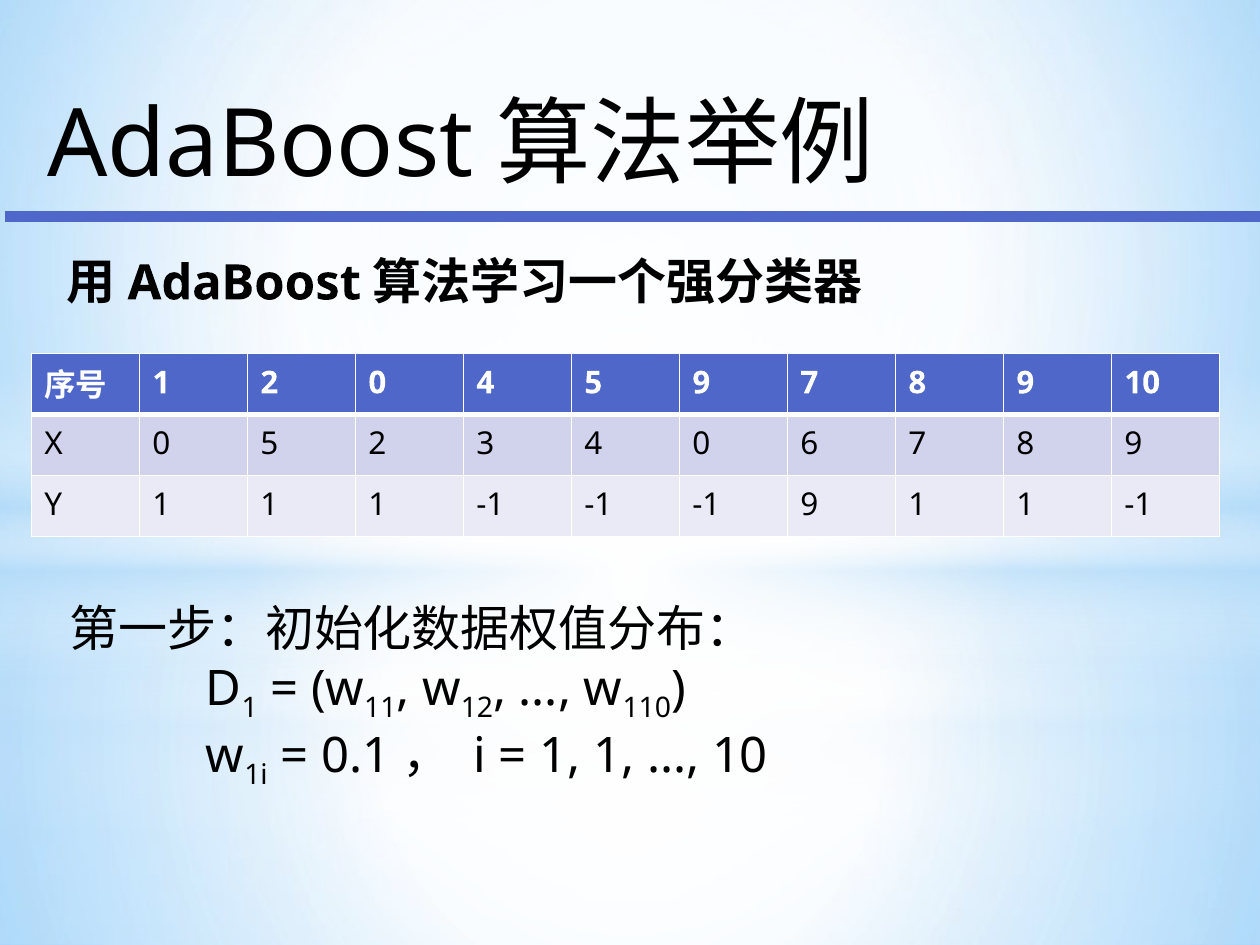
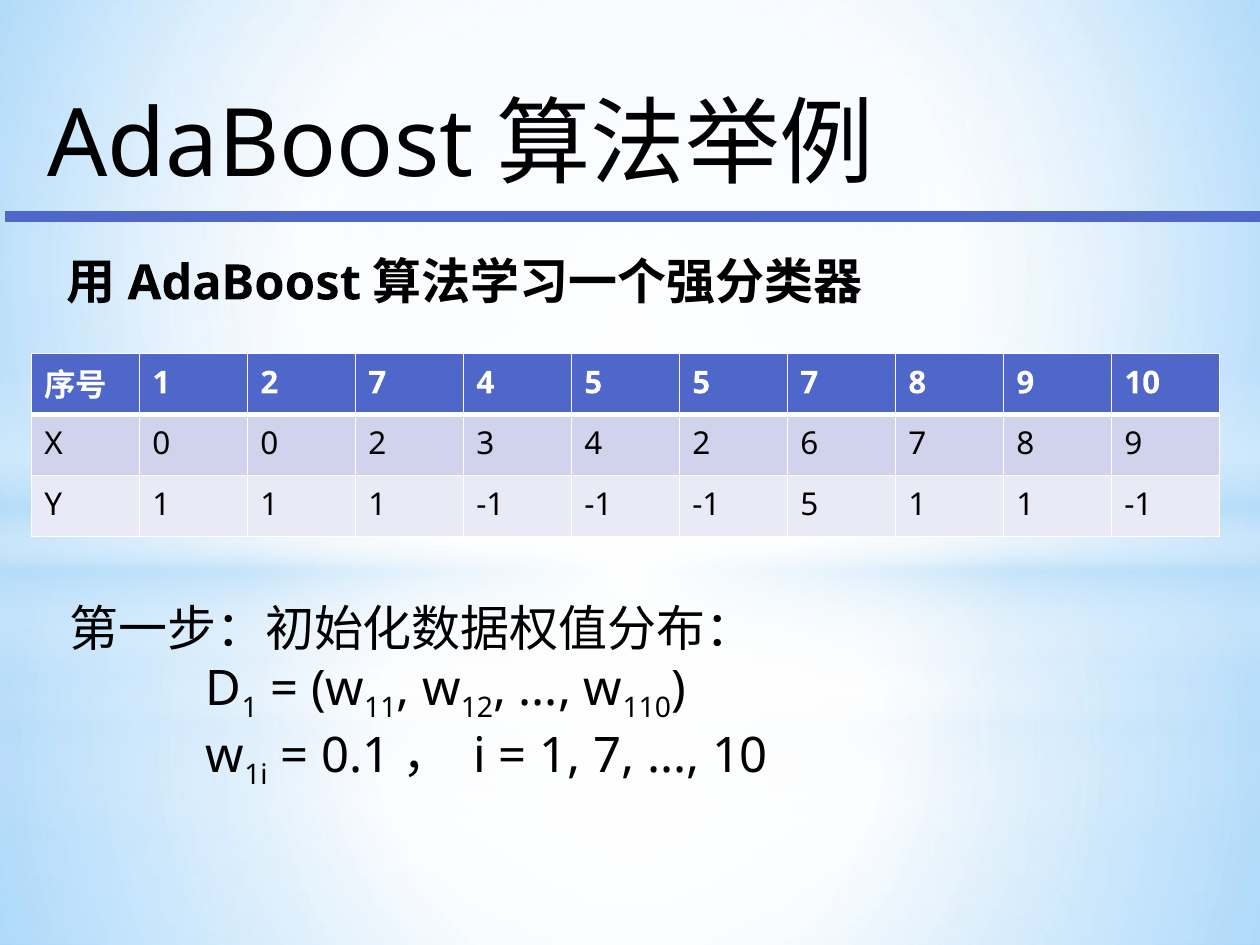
2 0: 0 -> 7 (377, 383)
5 9: 9 -> 5 (701, 383)
0 5: 5 -> 0 (269, 444)
4 0: 0 -> 2 (701, 444)
-1 9: 9 -> 5 (809, 505)
1: 1 -> 7 (614, 756)
